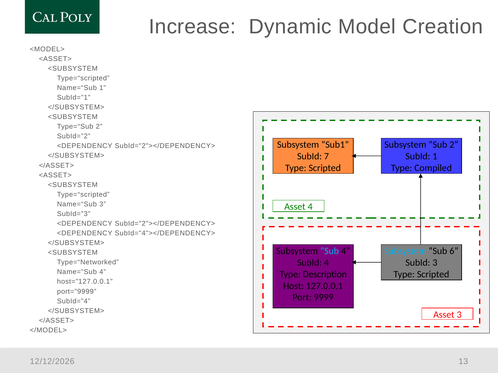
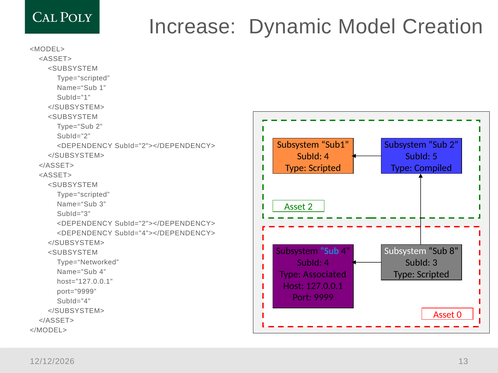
7: 7 -> 4 (327, 156)
SubId 1: 1 -> 5 (435, 156)
Asset 4: 4 -> 2 (310, 207)
Subsystem colour: light blue -> white (405, 251)
6: 6 -> 8 (454, 251)
Description: Description -> Associated (325, 275)
Asset 3: 3 -> 0 (459, 315)
